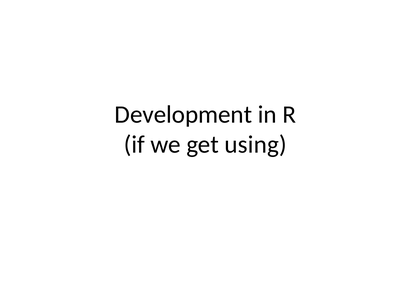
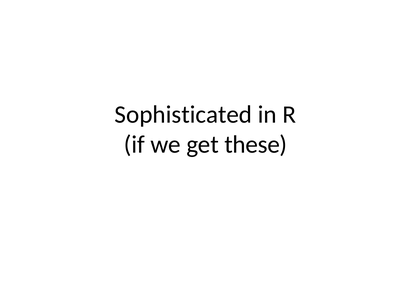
Development: Development -> Sophisticated (183, 115)
using: using -> these (256, 145)
